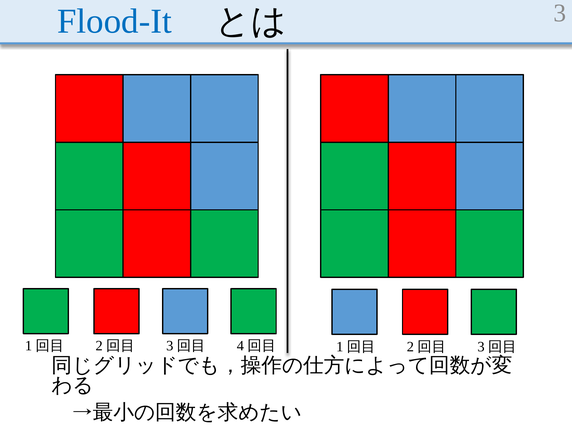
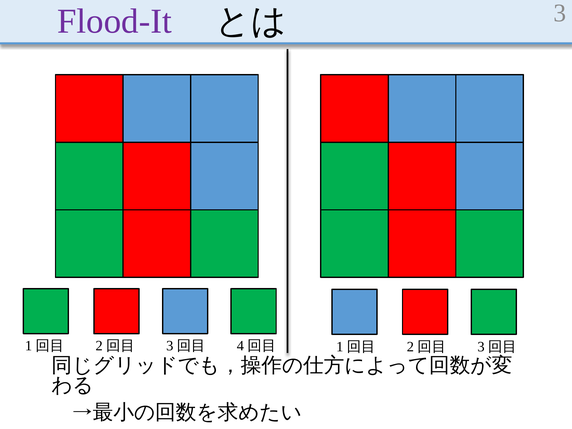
Flood-It colour: blue -> purple (114, 21)
